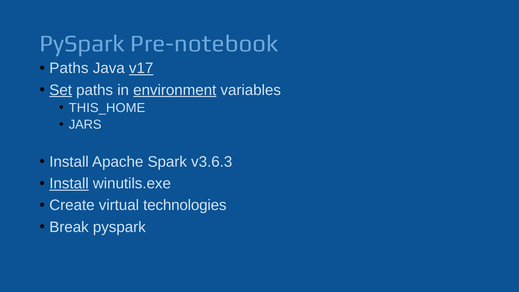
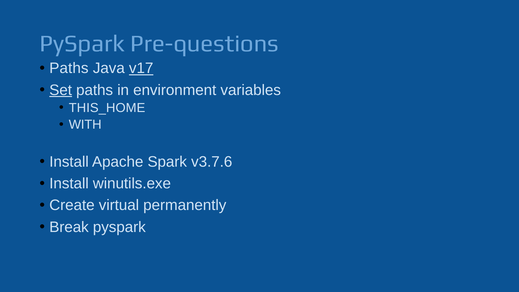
Pre-notebook: Pre-notebook -> Pre-questions (204, 44)
environment underline: present -> none (175, 90)
JARS: JARS -> WITH (85, 125)
v3.6.3: v3.6.3 -> v3.7.6 (212, 162)
Install underline: present -> none (69, 184)
technologies: technologies -> permanently (185, 205)
